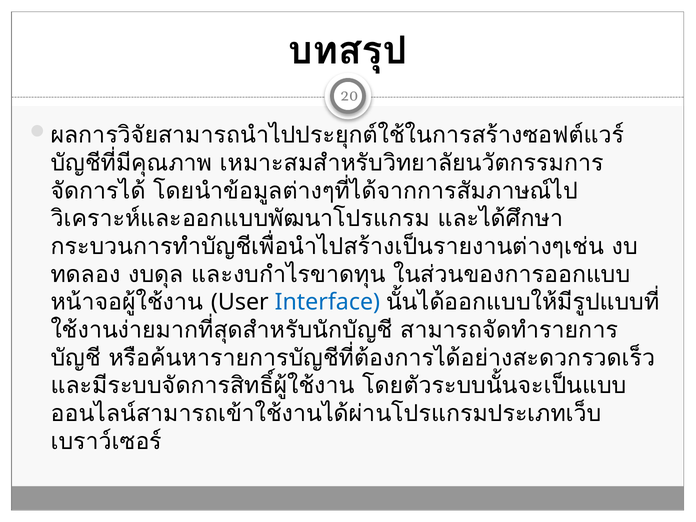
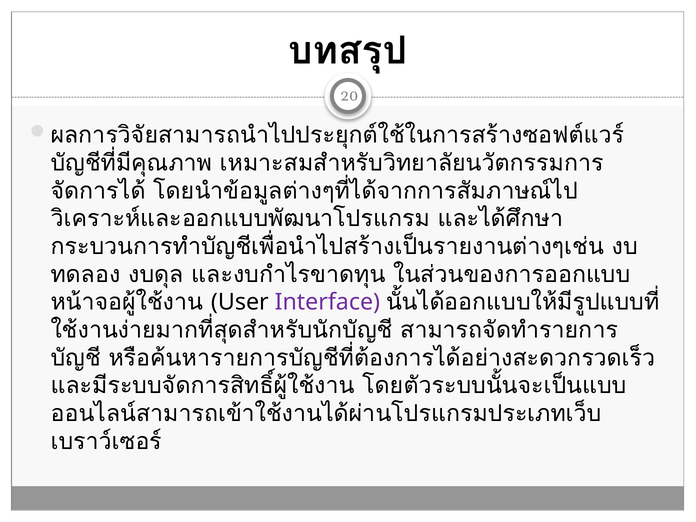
Interface colour: blue -> purple (327, 302)
